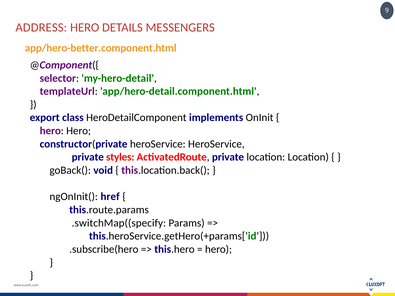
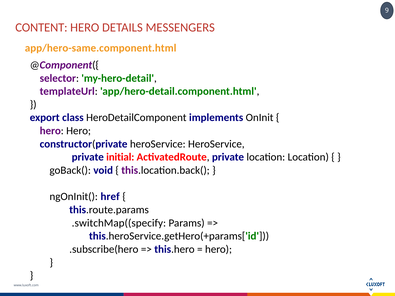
ADDRESS: ADDRESS -> CONTENT (41, 28)
app/hero-better.component.html: app/hero-better.component.html -> app/hero-same.component.html (101, 48)
styles: styles -> initial (120, 157)
